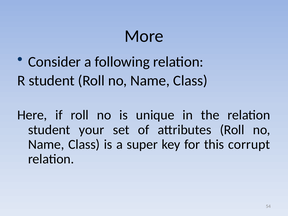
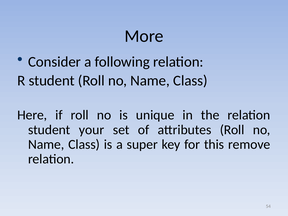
corrupt: corrupt -> remove (249, 144)
